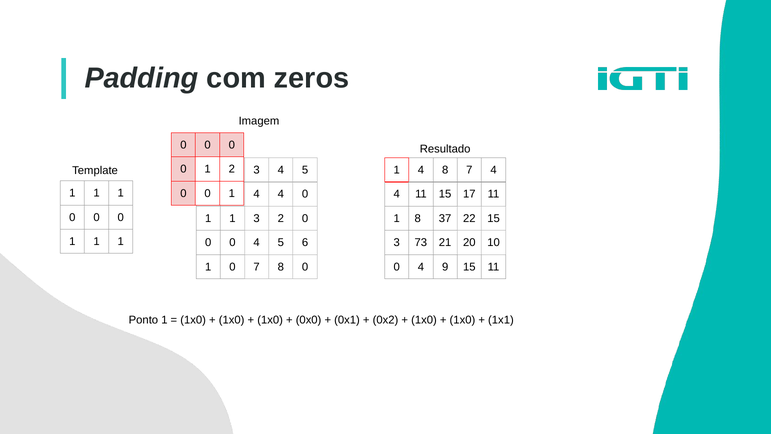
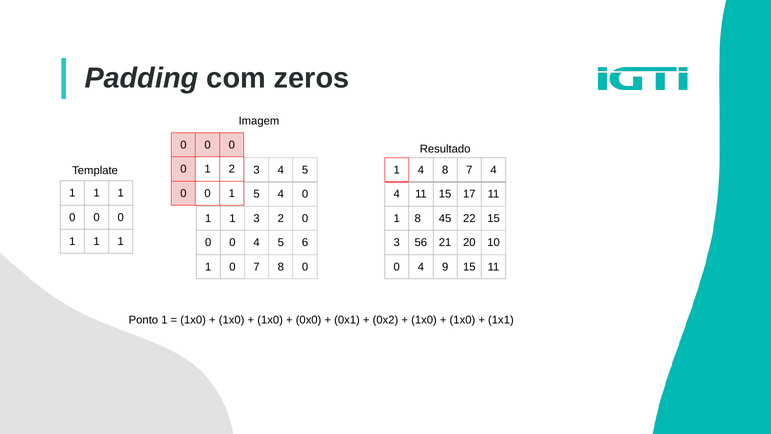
4: 4 -> 5 (257, 194)
37: 37 -> 45 (445, 218)
73: 73 -> 56 (421, 242)
